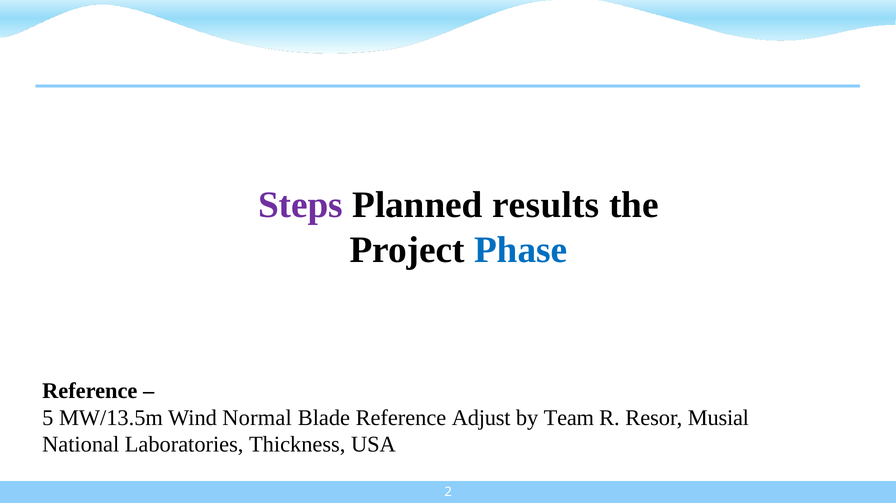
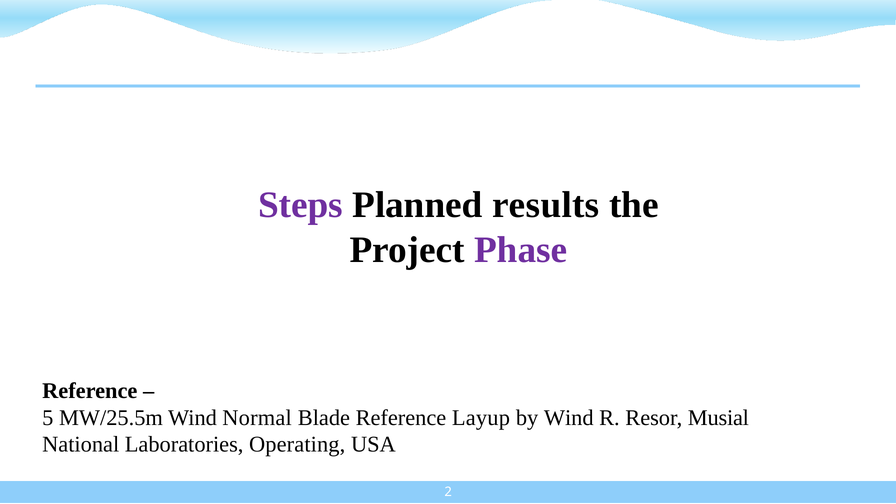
Phase colour: blue -> purple (521, 250)
MW/13.5m: MW/13.5m -> MW/25.5m (111, 418)
Adjust: Adjust -> Layup (481, 418)
by Team: Team -> Wind (569, 418)
Thickness: Thickness -> Operating (297, 445)
